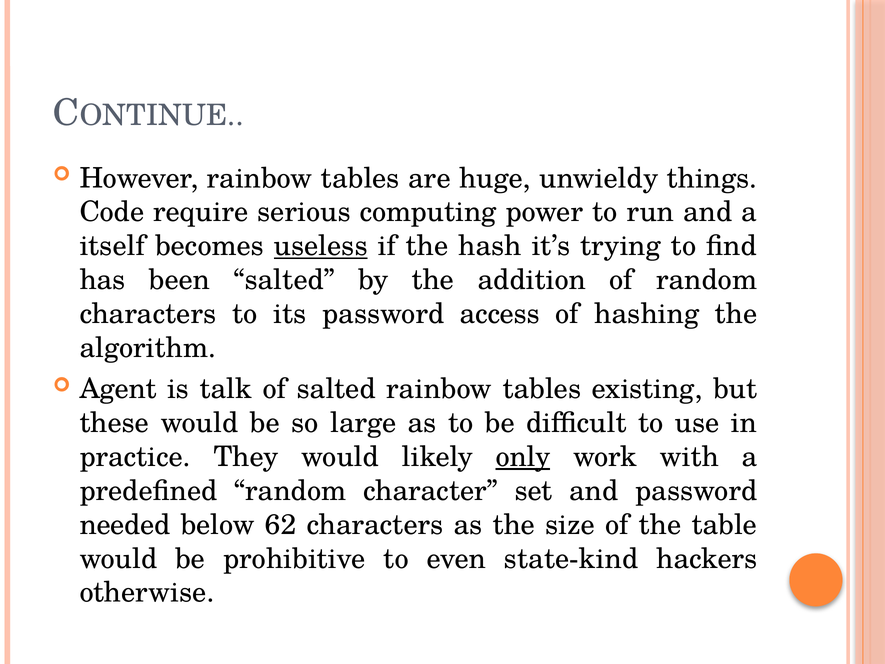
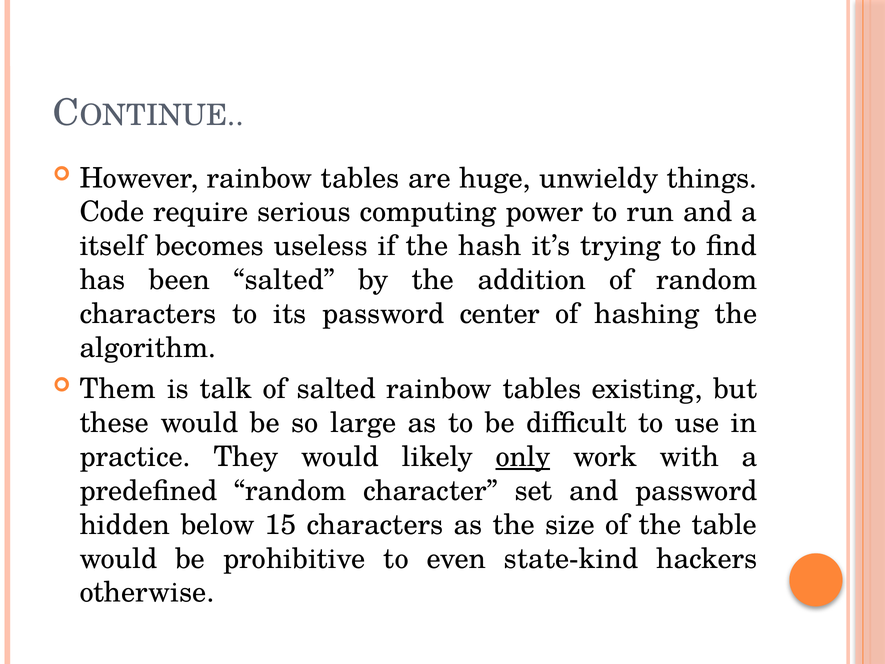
useless underline: present -> none (321, 246)
access: access -> center (500, 314)
Agent: Agent -> Them (118, 389)
needed: needed -> hidden (125, 525)
62: 62 -> 15 (281, 525)
